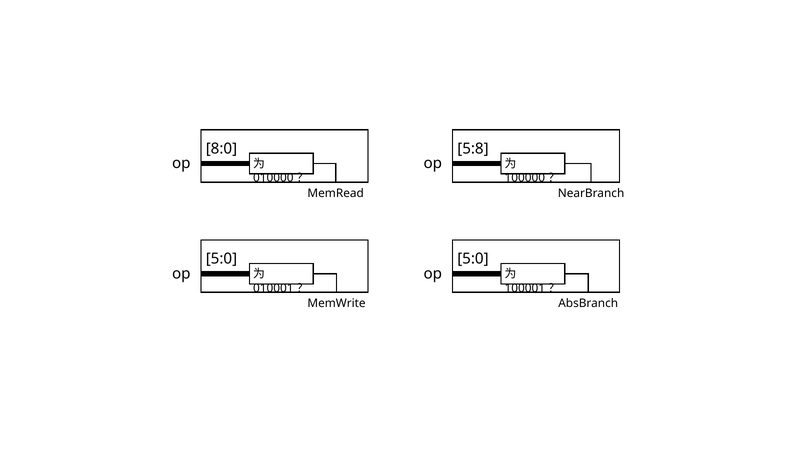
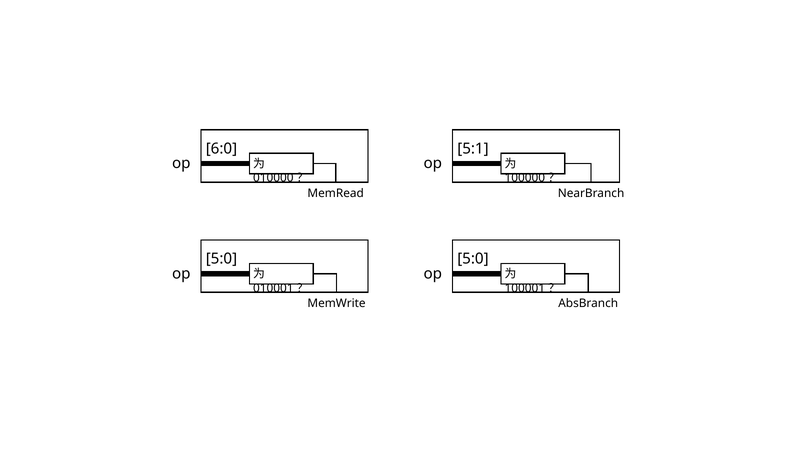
8:0: 8:0 -> 6:0 (221, 148)
5:8: 5:8 -> 5:1 (473, 148)
